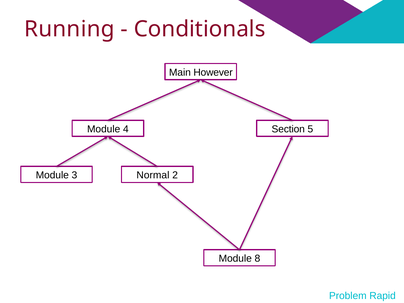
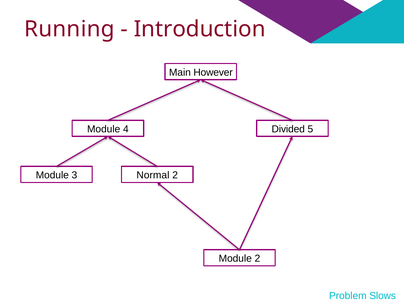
Conditionals: Conditionals -> Introduction (200, 29)
Section: Section -> Divided (288, 129)
Module 8: 8 -> 2 (257, 258)
Rapid: Rapid -> Slows (383, 296)
